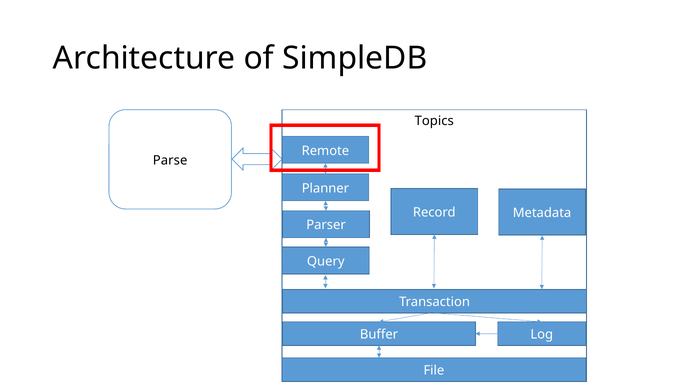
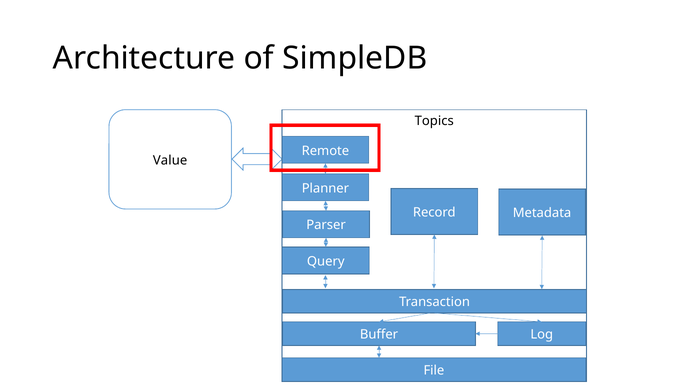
Parse: Parse -> Value (170, 160)
